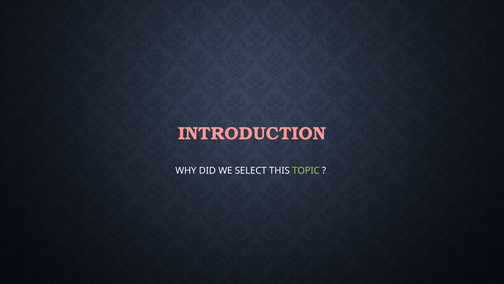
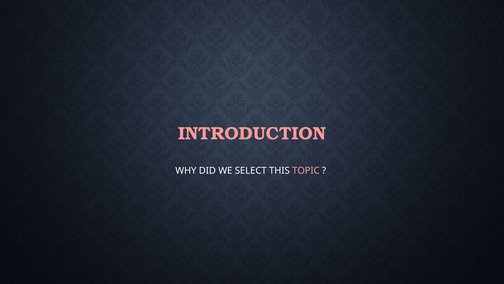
TOPIC colour: light green -> pink (306, 170)
